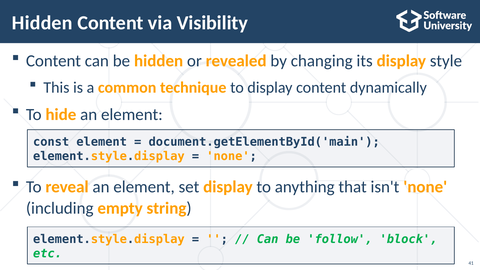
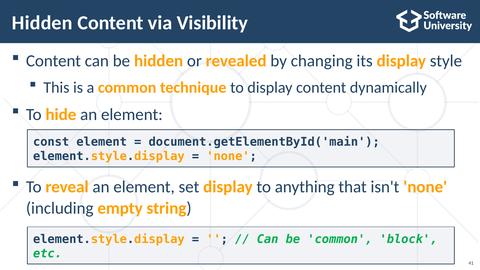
be follow: follow -> common (340, 239)
